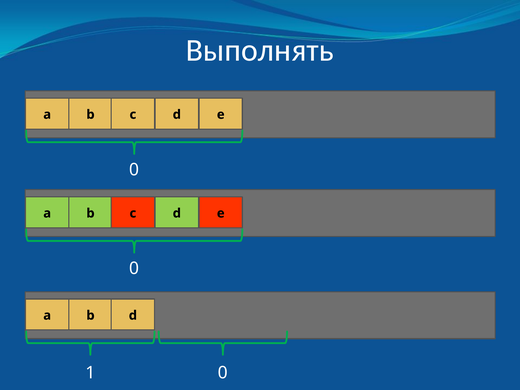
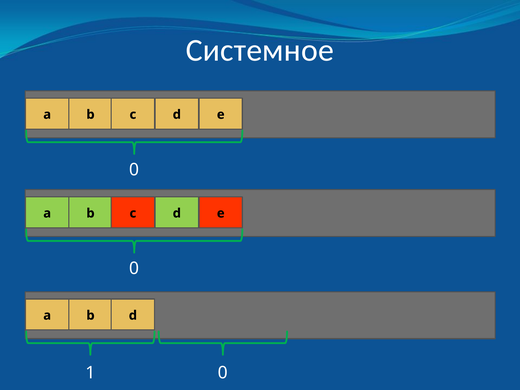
Выполнять: Выполнять -> Системное (260, 50)
